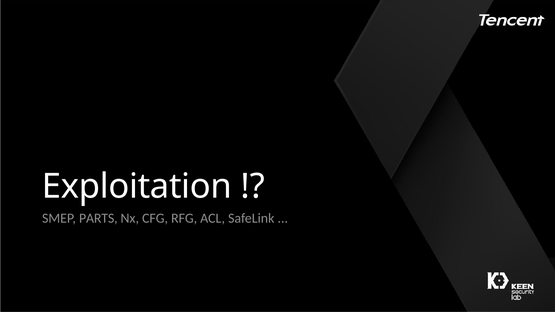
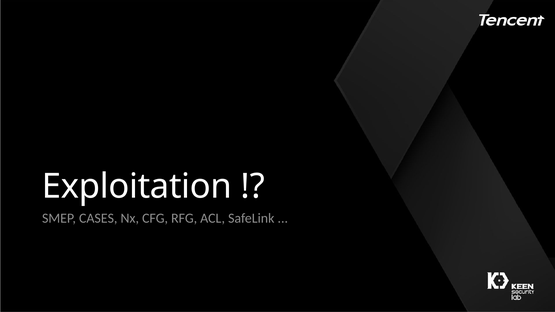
PARTS: PARTS -> CASES (98, 218)
